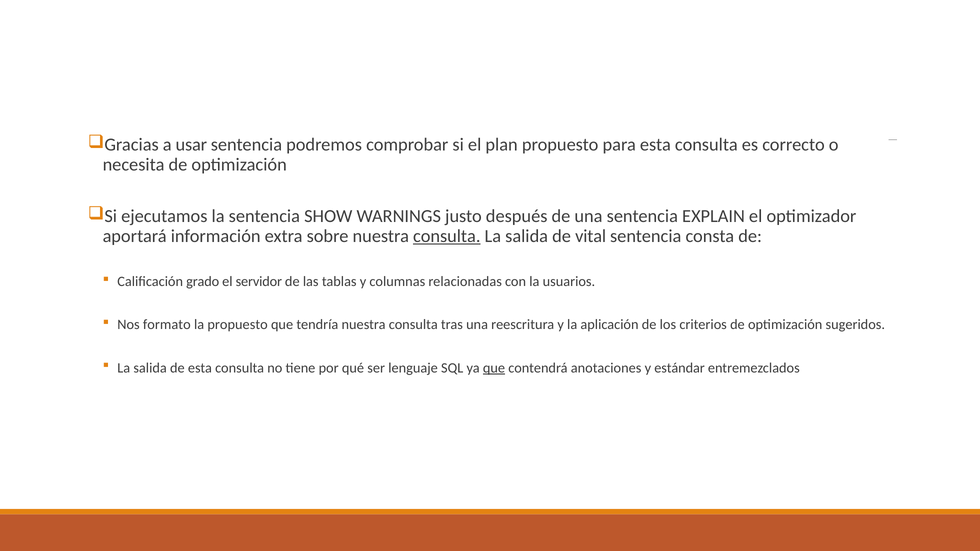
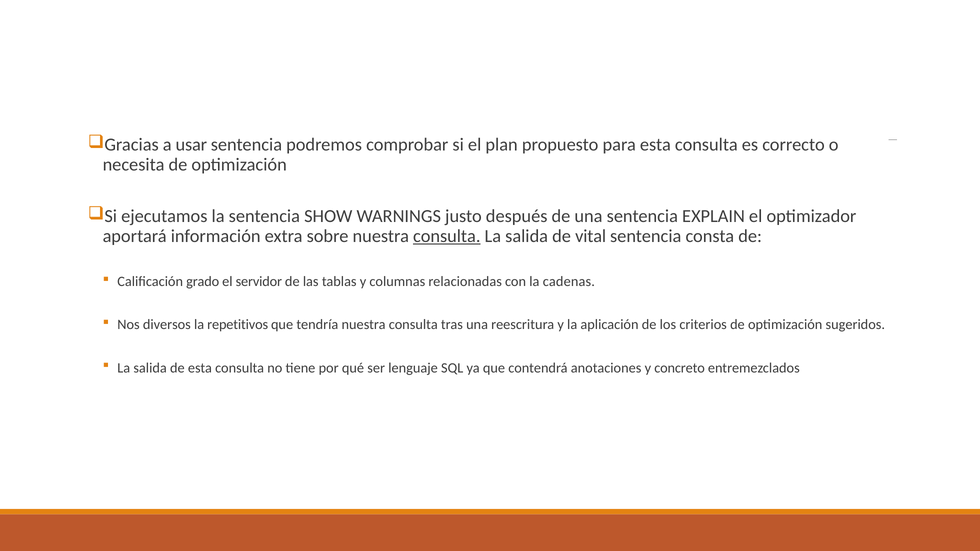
usuarios: usuarios -> cadenas (569, 282)
formato: formato -> diversos (167, 325)
la propuesto: propuesto -> repetitivos (238, 325)
que underline: present -> none (494, 368)
estándar: estándar -> concreto (680, 368)
